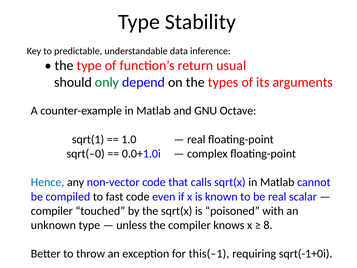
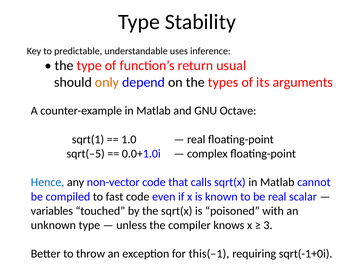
data: data -> uses (179, 51)
only colour: green -> orange (107, 82)
sqrt(–0: sqrt(–0 -> sqrt(–5 (86, 154)
compiler: compiler -> variables (52, 211)
8: 8 -> 3 (268, 225)
